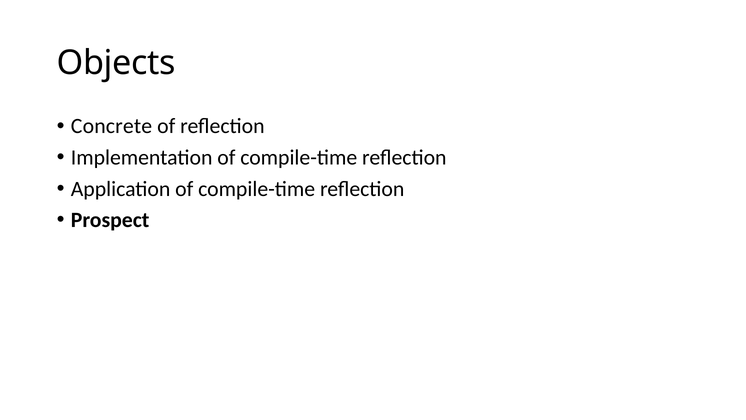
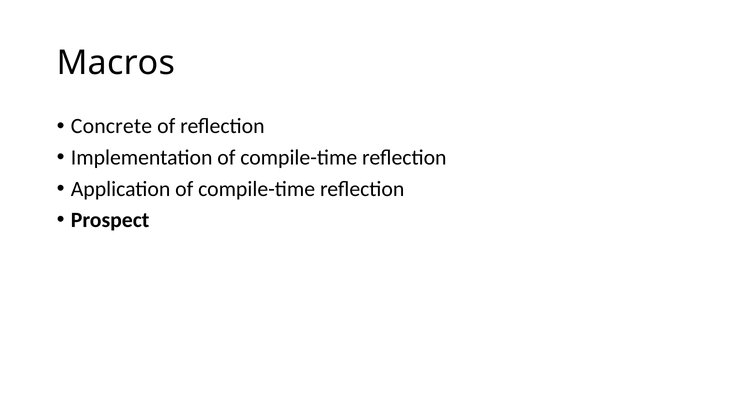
Objects: Objects -> Macros (116, 63)
